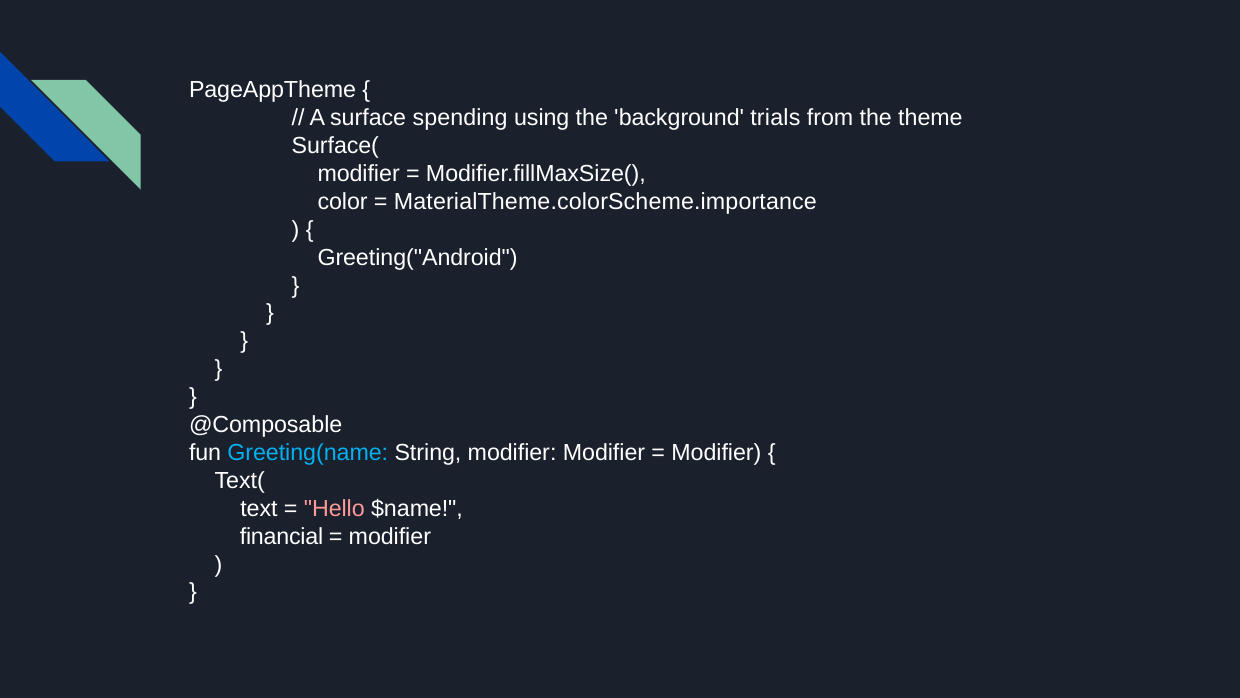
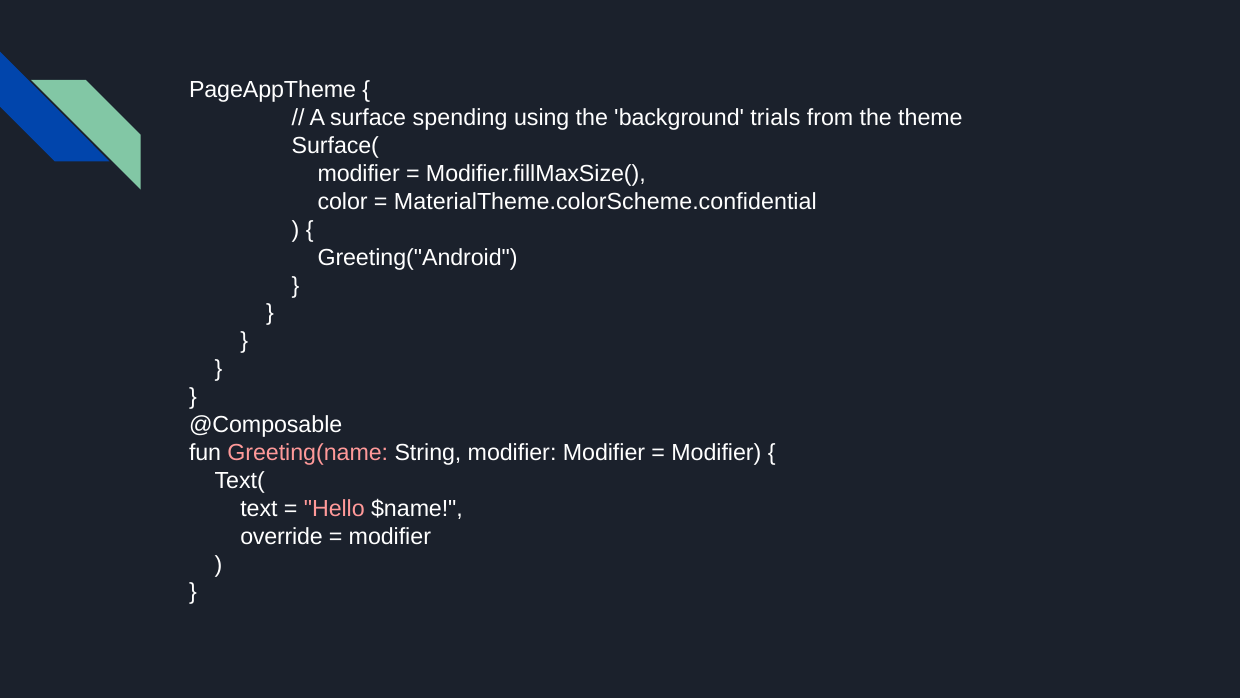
MaterialTheme.colorScheme.importance: MaterialTheme.colorScheme.importance -> MaterialTheme.colorScheme.confidential (605, 202)
Greeting(name colour: light blue -> pink (308, 452)
financial: financial -> override (282, 536)
